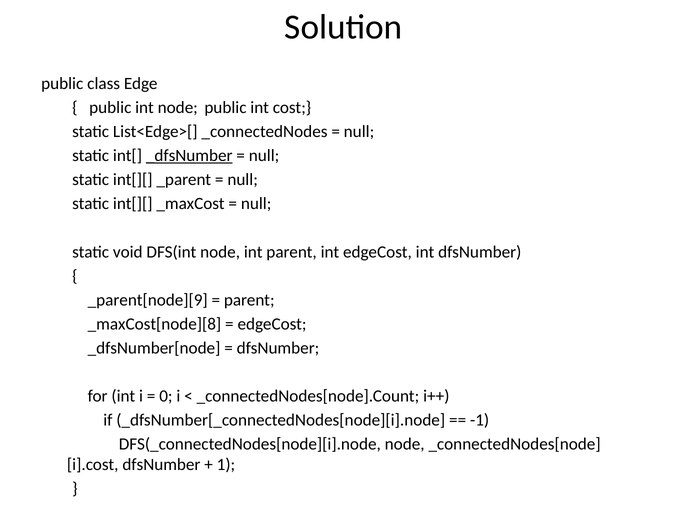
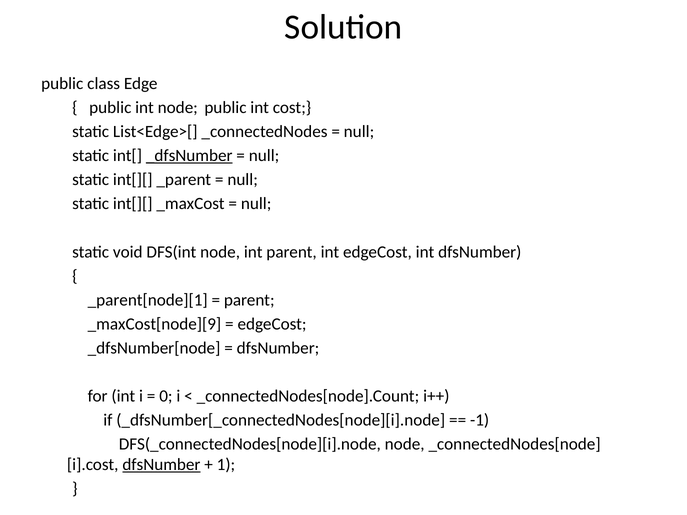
_parent[node][9: _parent[node][9 -> _parent[node][1 (148, 300)
_maxCost[node][8: _maxCost[node][8 -> _maxCost[node][9 (154, 324)
dfsNumber underline: none -> present (161, 465)
